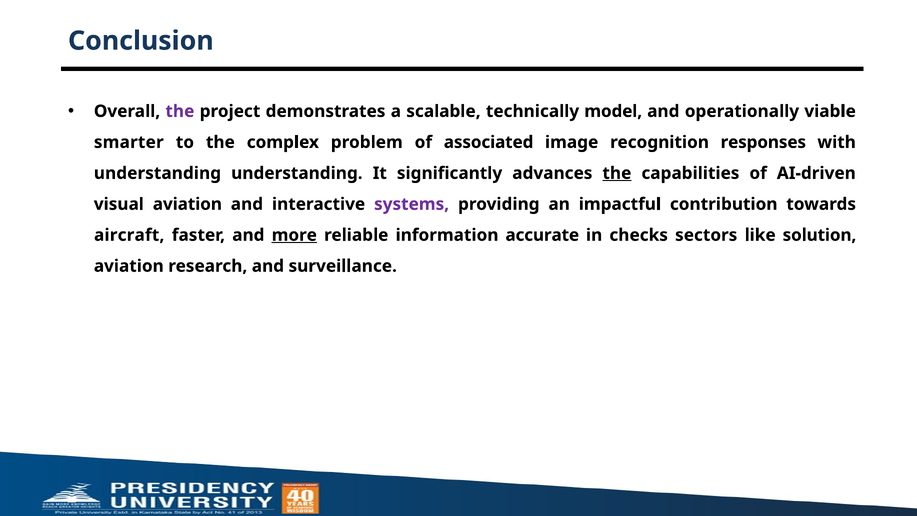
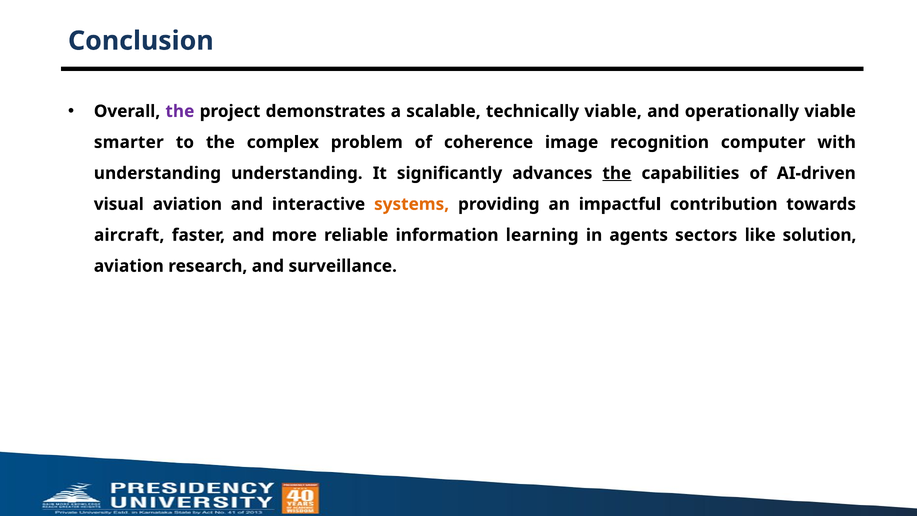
technically model: model -> viable (613, 111)
associated: associated -> coherence (489, 142)
responses: responses -> computer (763, 142)
systems colour: purple -> orange (412, 204)
more underline: present -> none (294, 235)
accurate: accurate -> learning (542, 235)
checks: checks -> agents (639, 235)
